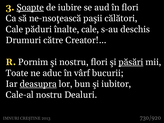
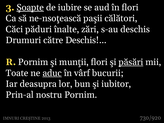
Cale: Cale -> Căci (14, 29)
înalte cale: cale -> zări (90, 29)
Creator!…: Creator!… -> Deschis!… (86, 40)
şi nostru: nostru -> munţii (74, 62)
aduc underline: none -> present (52, 73)
deasupra underline: present -> none (38, 84)
Cale-al: Cale-al -> Prin-al (20, 95)
nostru Dealuri: Dealuri -> Pornim (81, 95)
